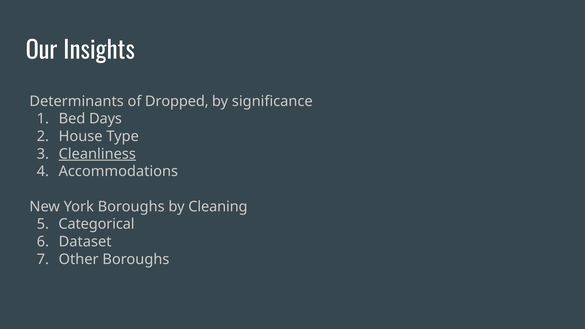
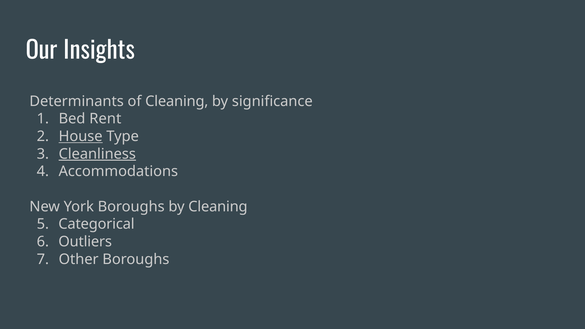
of Dropped: Dropped -> Cleaning (177, 101)
Days: Days -> Rent (105, 119)
House underline: none -> present (81, 136)
Dataset: Dataset -> Outliers (85, 242)
